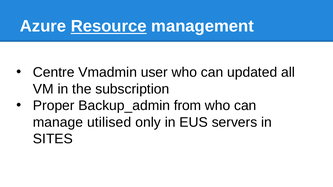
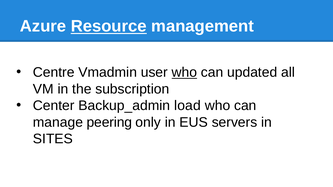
who underline: none -> present (184, 72)
Proper: Proper -> Center (54, 106)
from: from -> load (187, 106)
utilised: utilised -> peering (109, 122)
